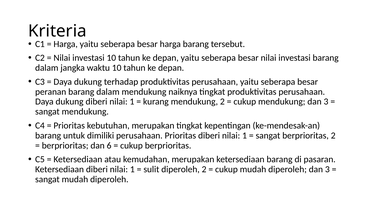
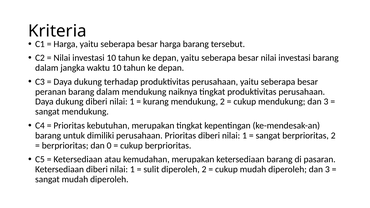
6: 6 -> 0 (109, 146)
